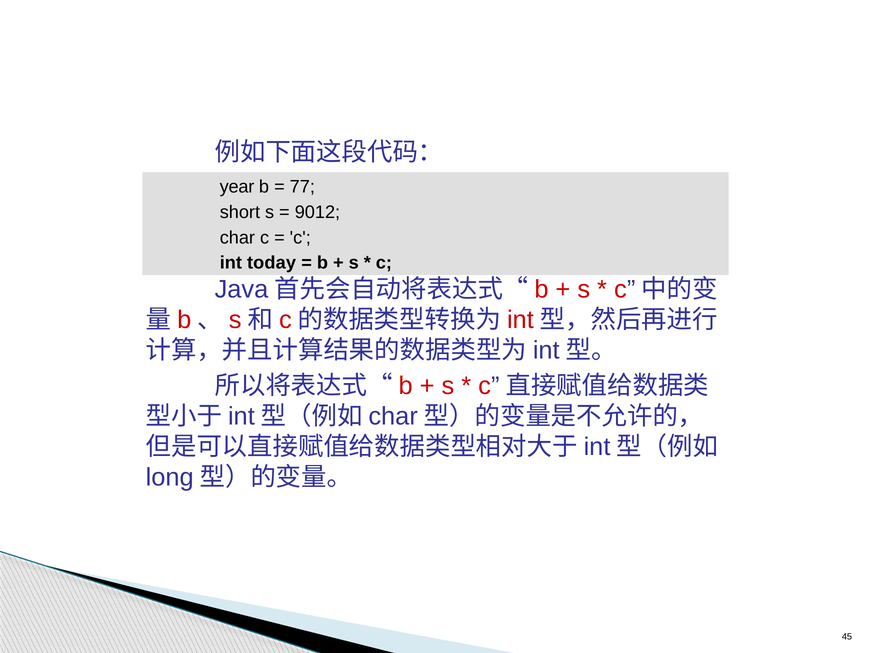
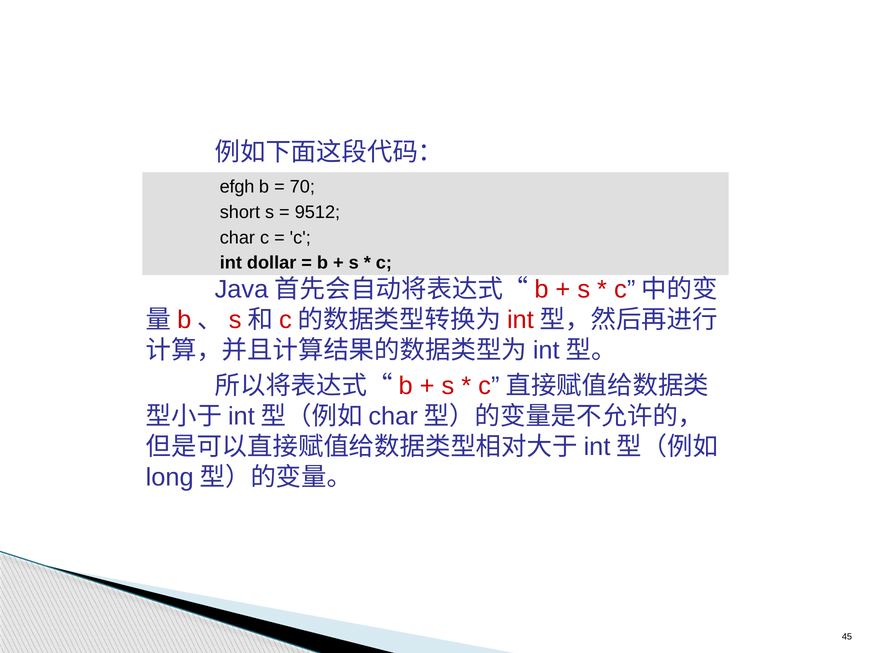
year: year -> efgh (237, 187)
77: 77 -> 70 (302, 187)
9012: 9012 -> 9512 (317, 212)
today: today -> dollar (272, 263)
